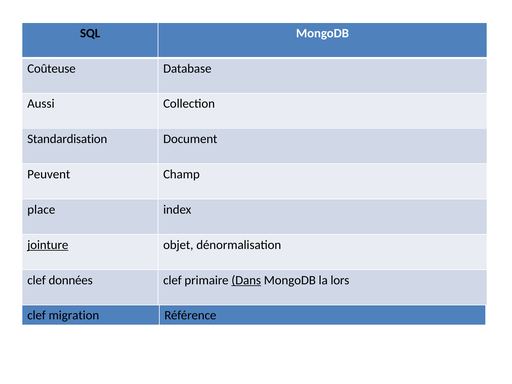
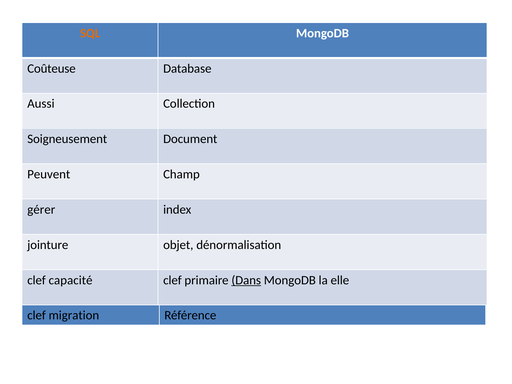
SQL colour: black -> orange (90, 33)
Standardisation: Standardisation -> Soigneusement (67, 139)
place: place -> gérer (41, 210)
jointure underline: present -> none (48, 245)
données: données -> capacité (71, 280)
lors: lors -> elle (340, 280)
